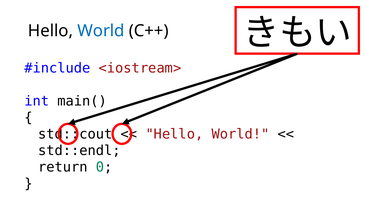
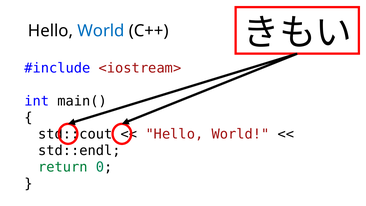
return colour: black -> green (63, 167)
